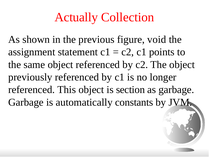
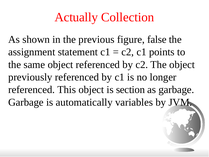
void: void -> false (157, 39)
constants: constants -> variables (134, 102)
